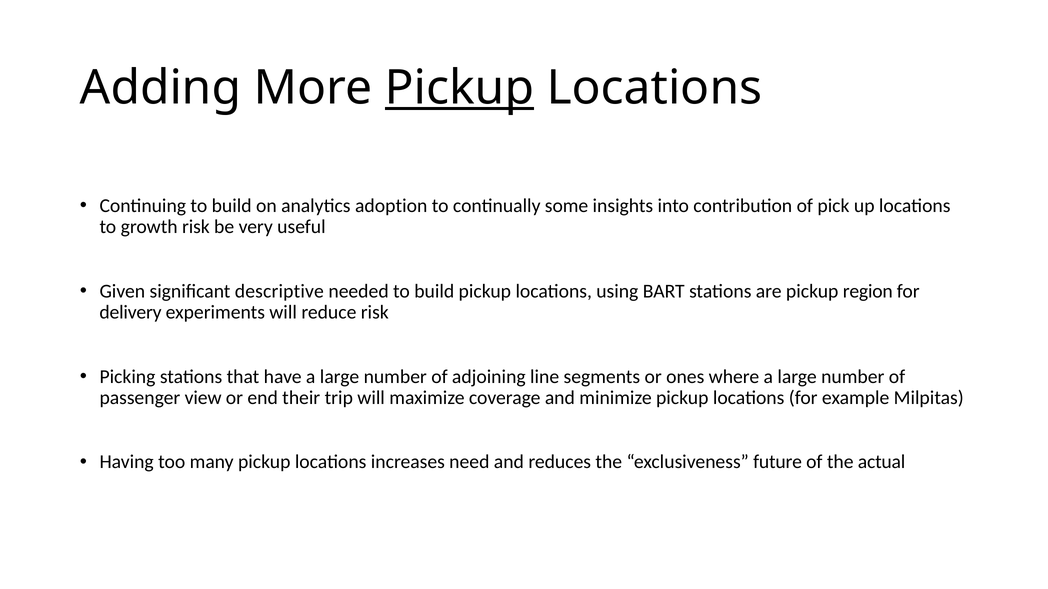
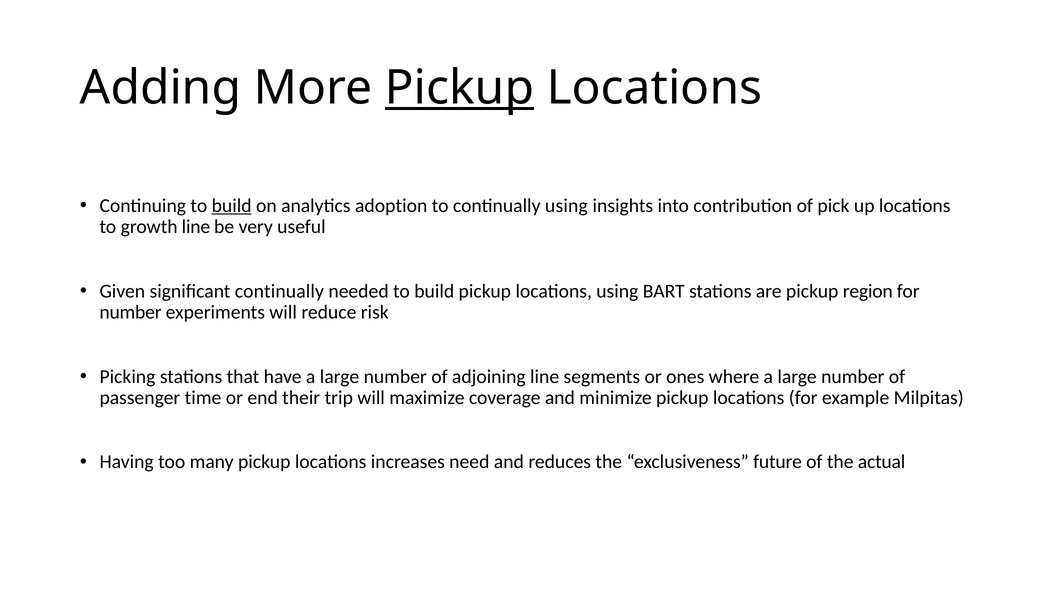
build underline: none -> present (232, 206)
continually some: some -> using (566, 206)
growth risk: risk -> line (196, 227)
significant descriptive: descriptive -> continually (279, 291)
delivery: delivery -> number (131, 313)
view: view -> time (203, 398)
